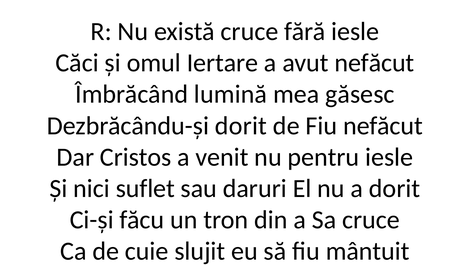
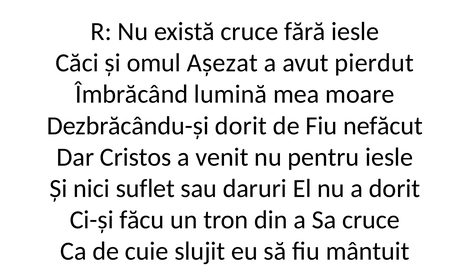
Iertare: Iertare -> Așezat (222, 63)
avut nefăcut: nefăcut -> pierdut (374, 63)
găsesc: găsesc -> moare (360, 94)
